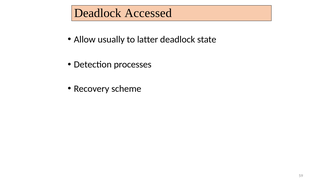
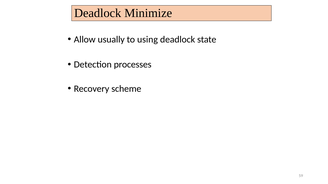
Accessed: Accessed -> Minimize (148, 13)
latter: latter -> using (148, 40)
